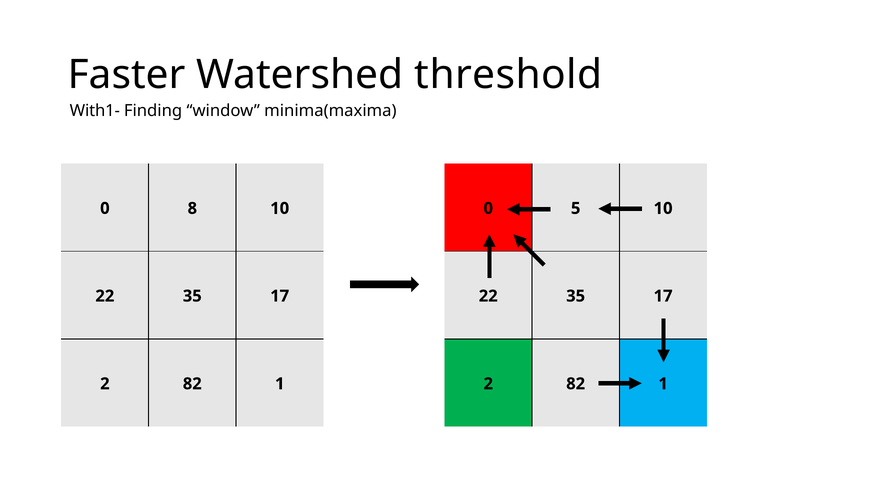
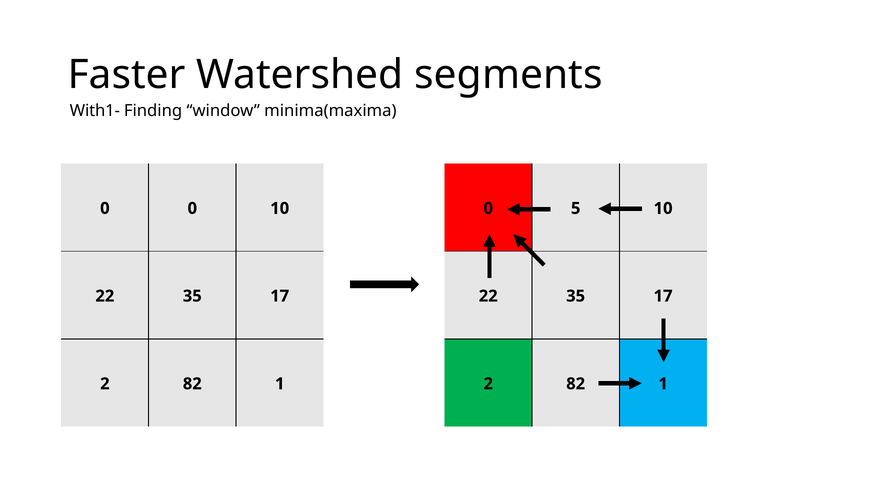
threshold: threshold -> segments (509, 75)
0 8: 8 -> 0 (192, 208)
